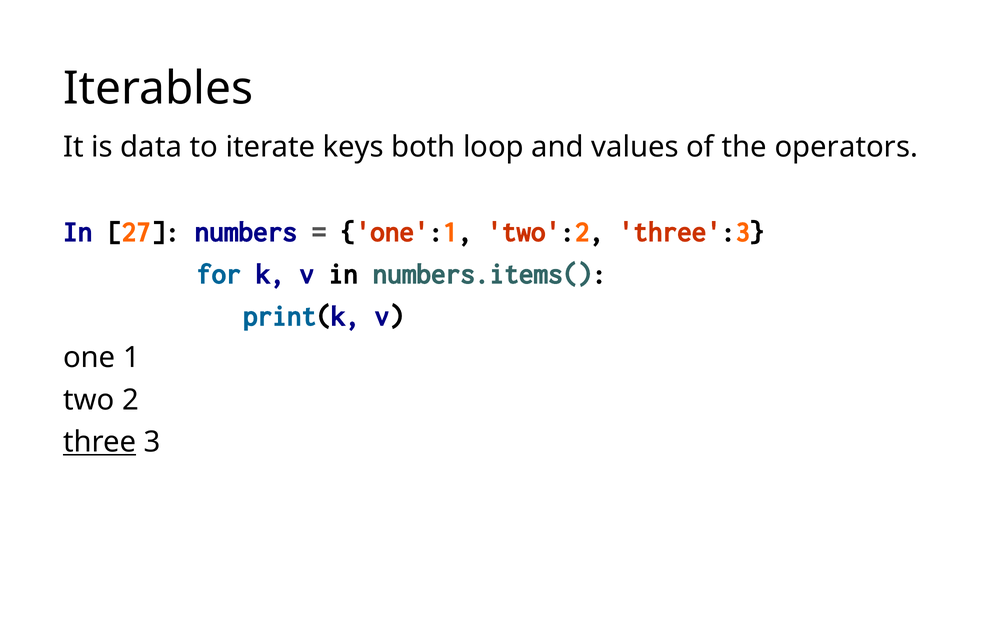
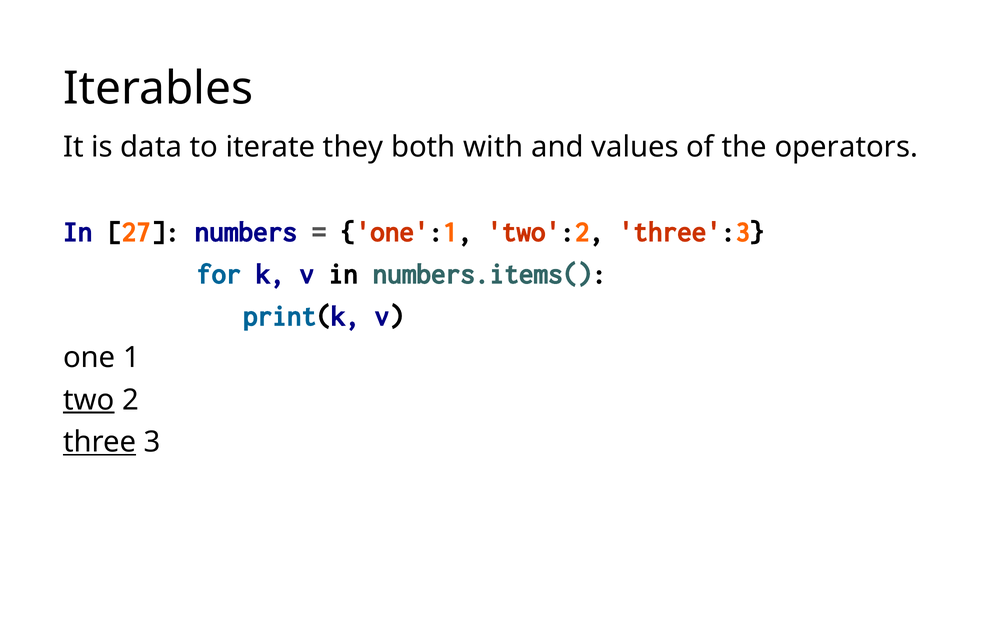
keys: keys -> they (353, 147)
loop: loop -> with (493, 147)
two underline: none -> present (89, 400)
